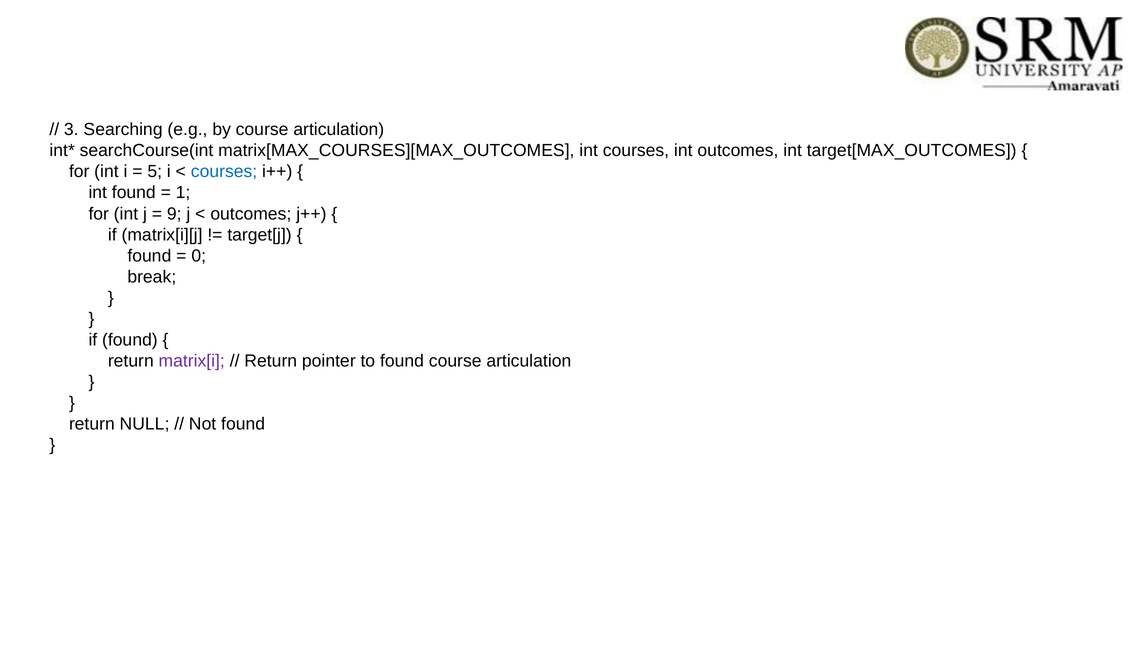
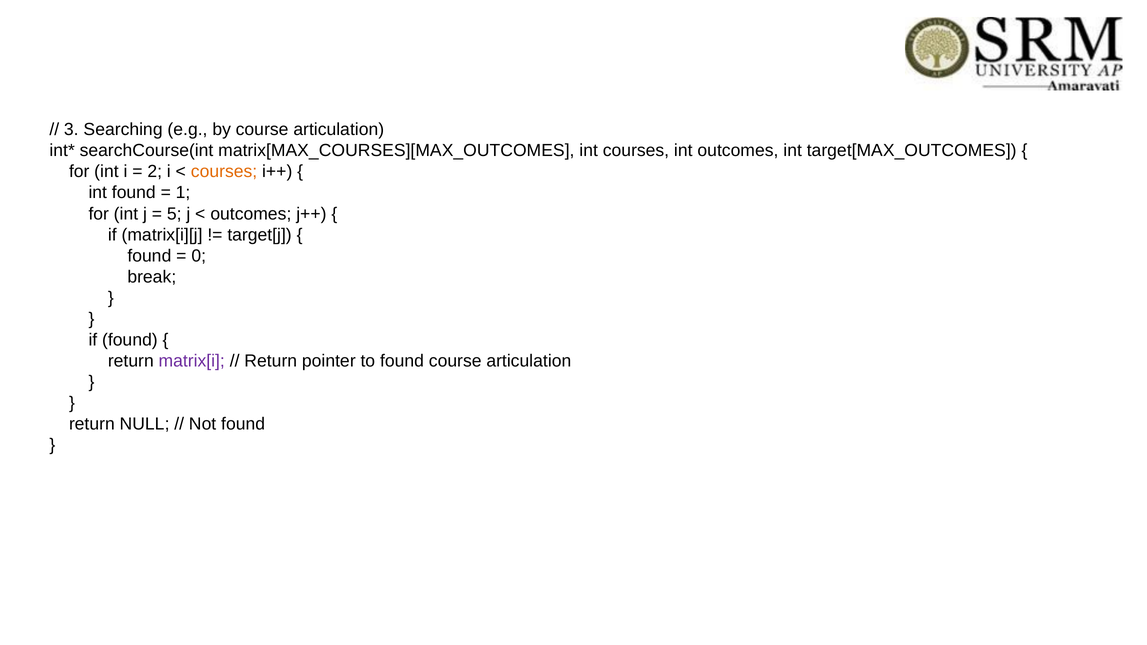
5: 5 -> 2 (155, 172)
courses colour: blue -> orange (224, 172)
9: 9 -> 5 (174, 214)
